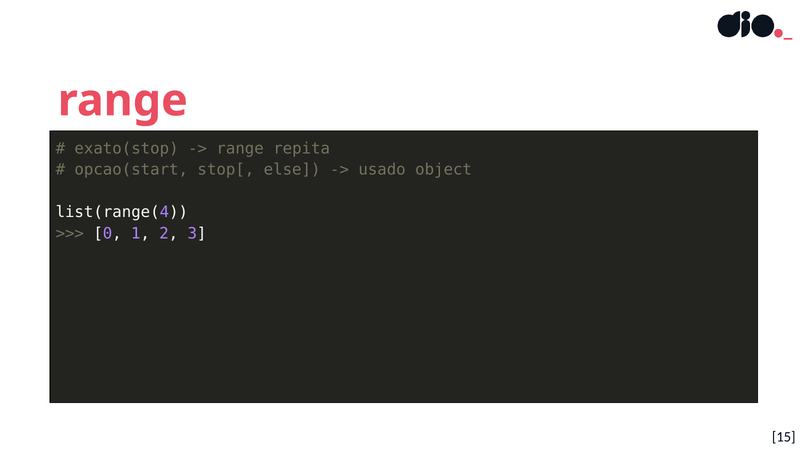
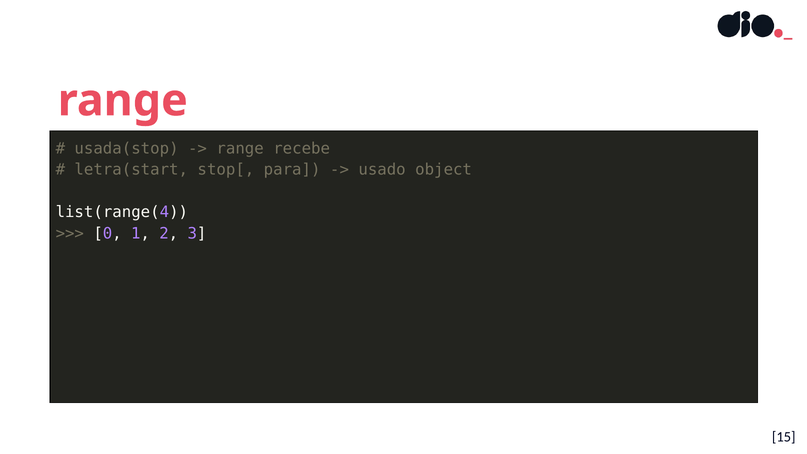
exato(stop: exato(stop -> usada(stop (127, 149)
repita: repita -> recebe (302, 149)
opcao(start: opcao(start -> letra(start (131, 170)
else: else -> para (292, 170)
